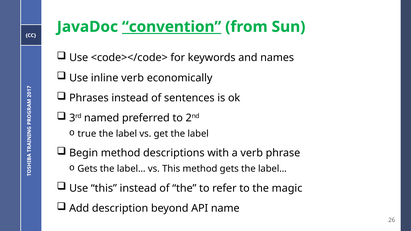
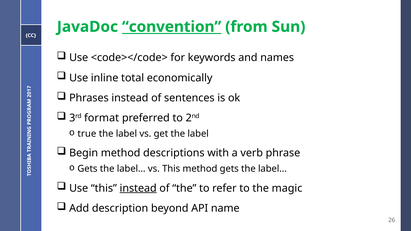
inline verb: verb -> total (133, 78)
named: named -> format (102, 118)
instead underline: none -> present (138, 188)
